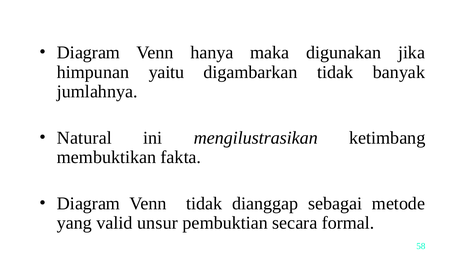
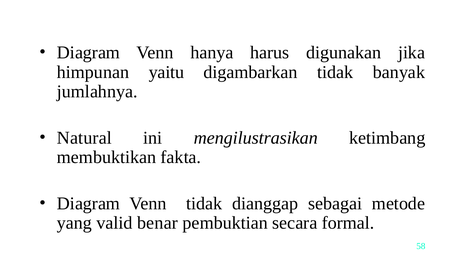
maka: maka -> harus (270, 53)
unsur: unsur -> benar (158, 223)
